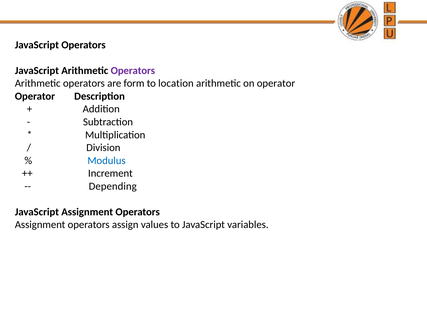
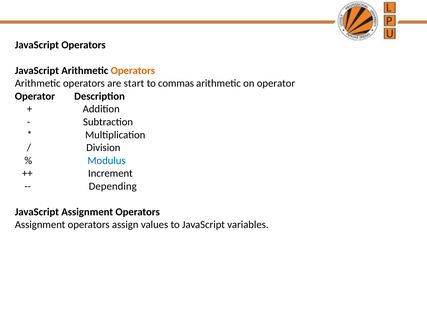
Operators colour: purple -> orange (133, 70)
form: form -> start (134, 83)
location: location -> commas (176, 83)
